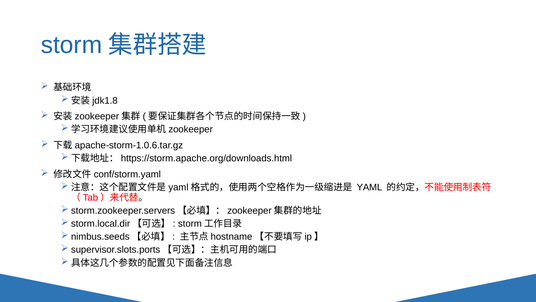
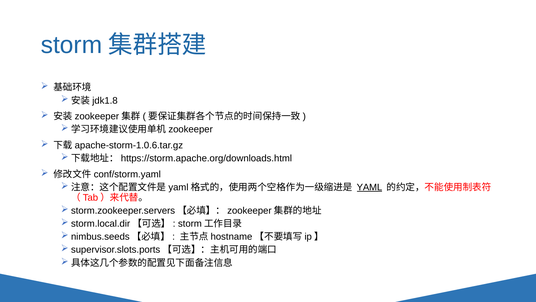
YAML underline: none -> present (369, 187)
